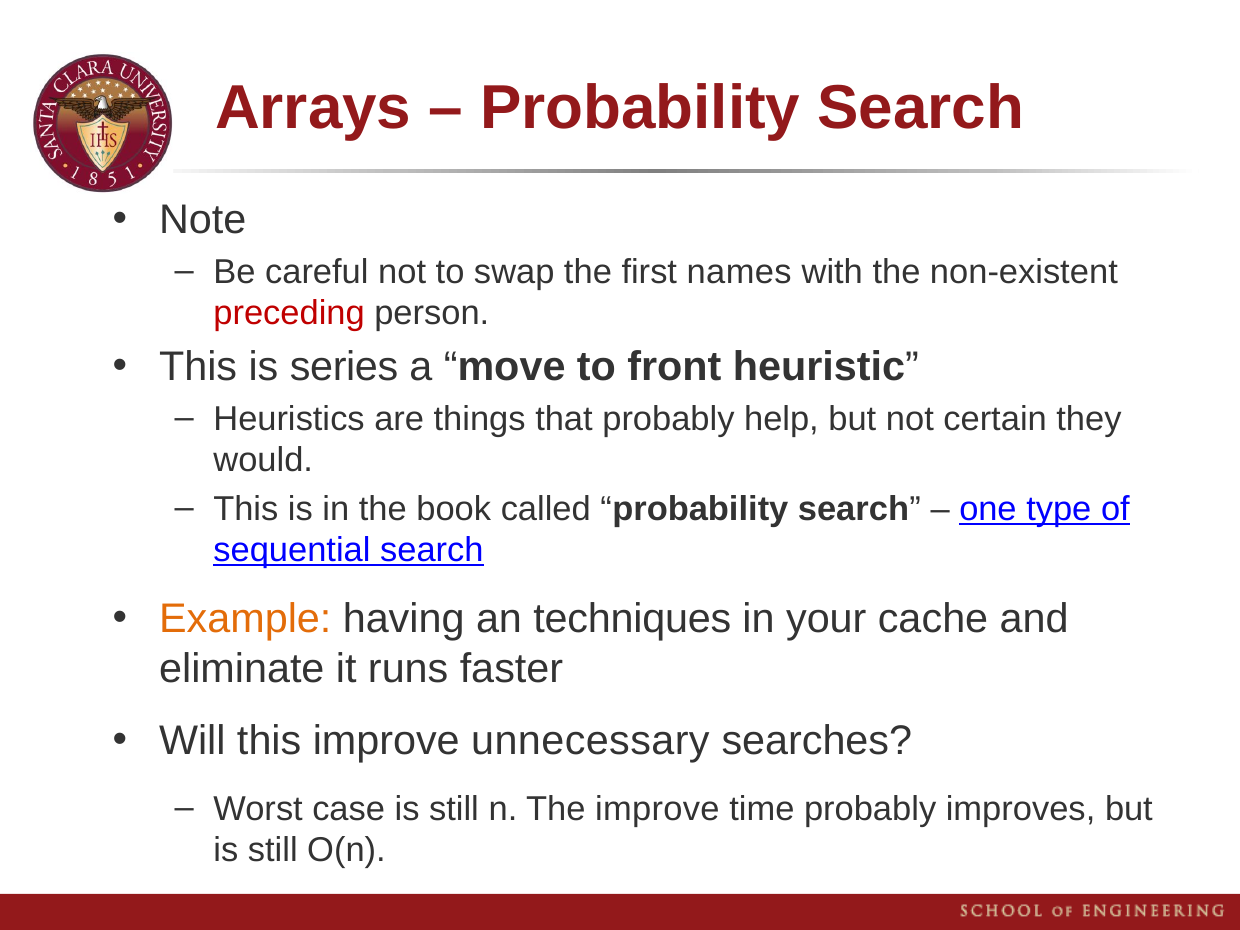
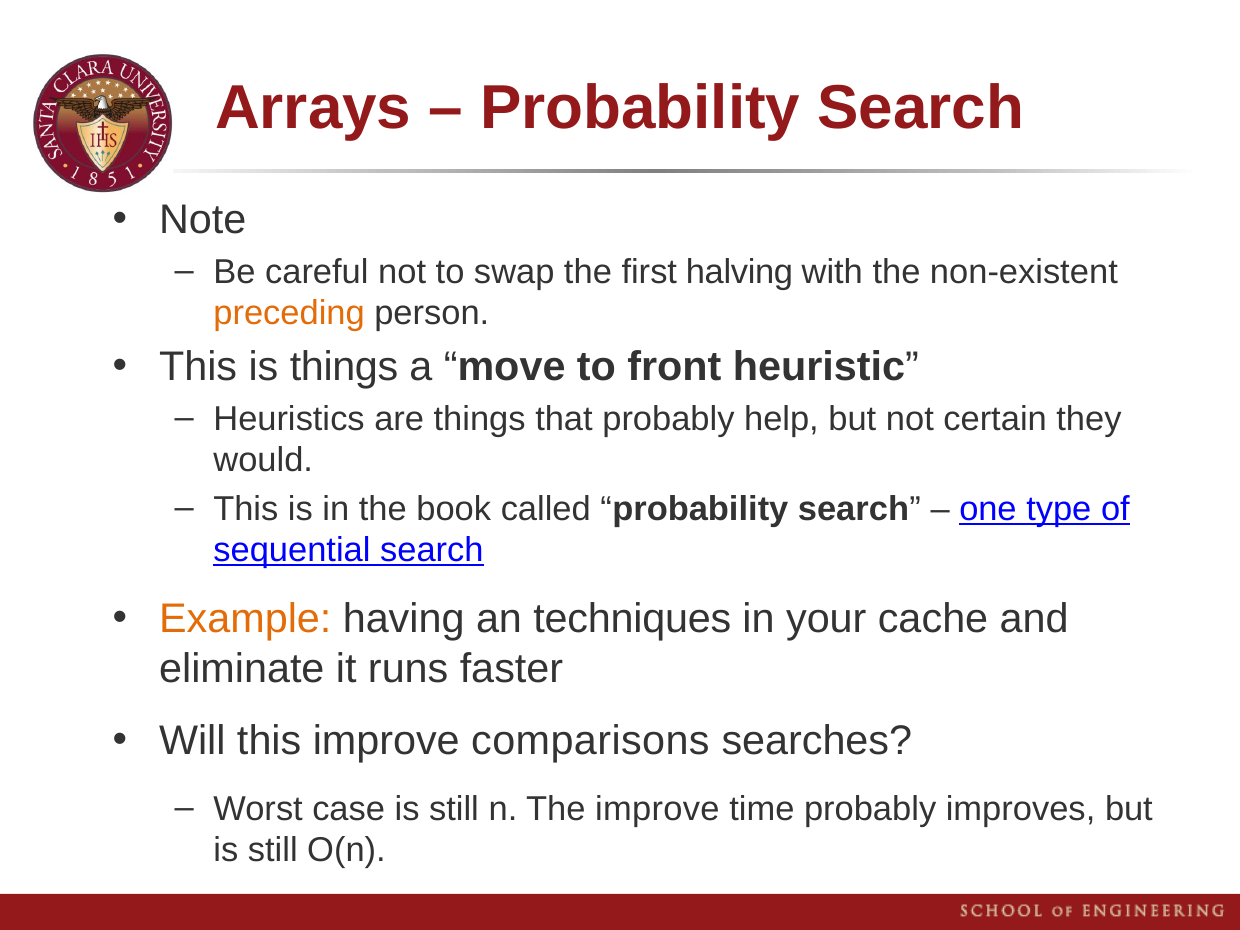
names: names -> halving (739, 272)
preceding colour: red -> orange (289, 313)
is series: series -> things (344, 367)
unnecessary: unnecessary -> comparisons (590, 741)
